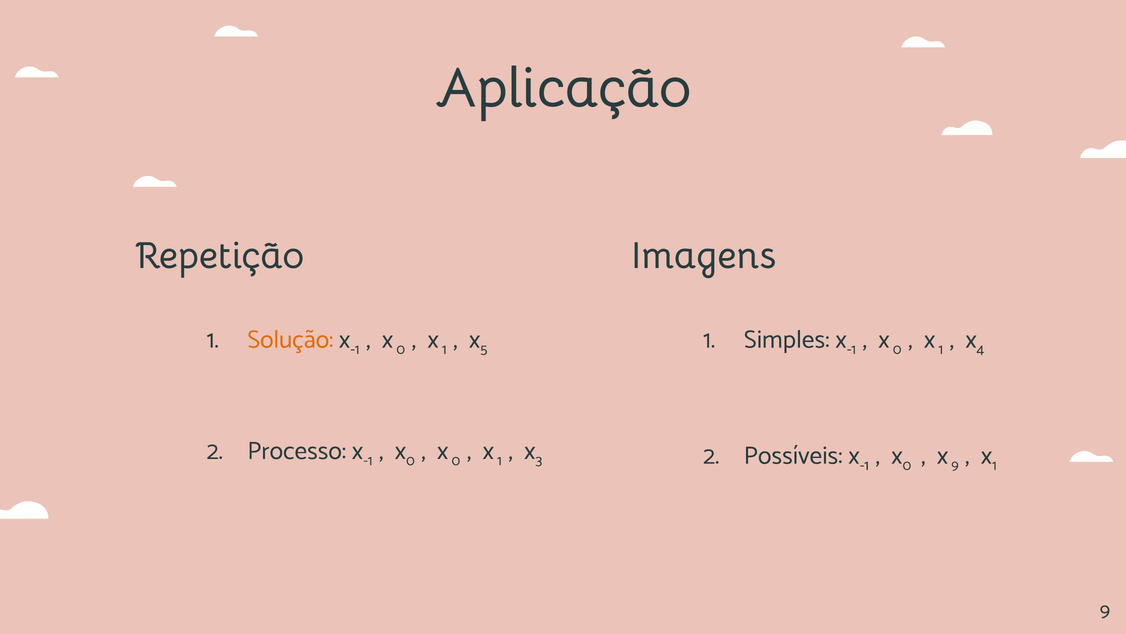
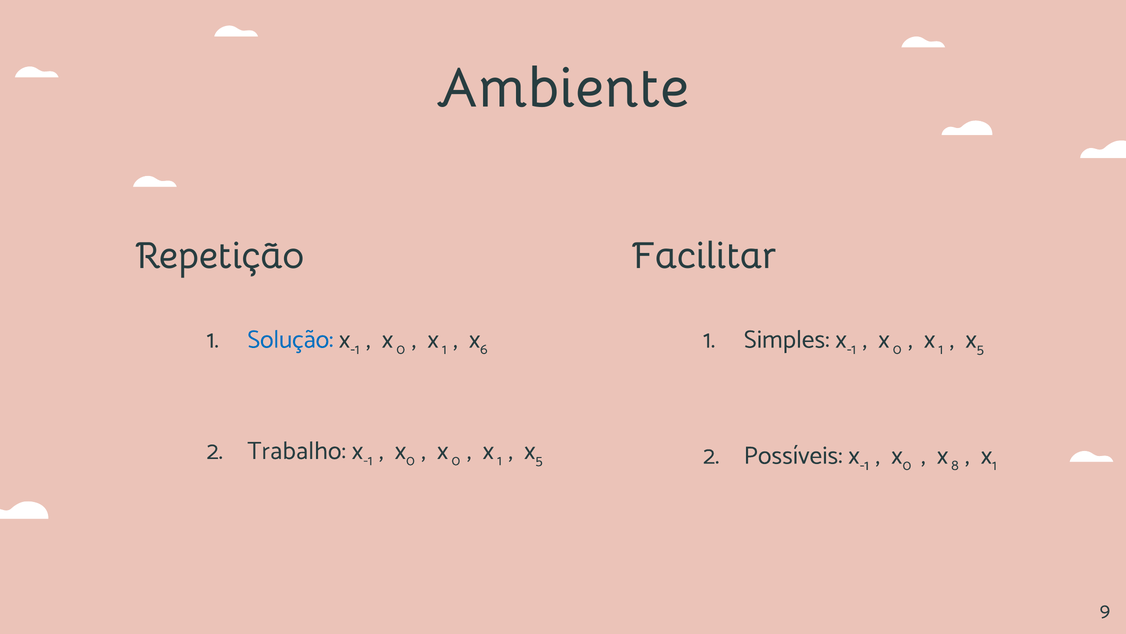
Aplicação: Aplicação -> Ambiente (563, 88)
Imagens: Imagens -> Facilitar (704, 256)
Solução colour: orange -> blue (290, 339)
5: 5 -> 6 (484, 349)
4: 4 -> 5 (980, 349)
Processo: Processo -> Trabalho (297, 450)
3: 3 -> 5 (539, 460)
x 9: 9 -> 8 (955, 465)
